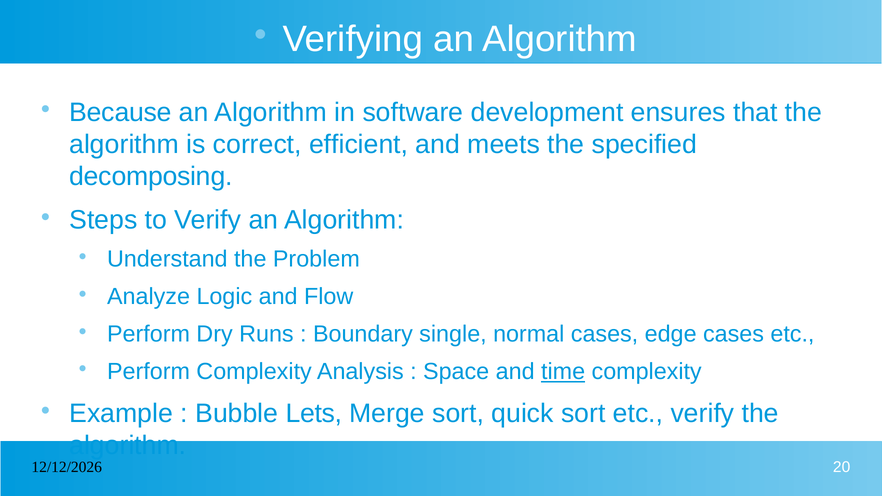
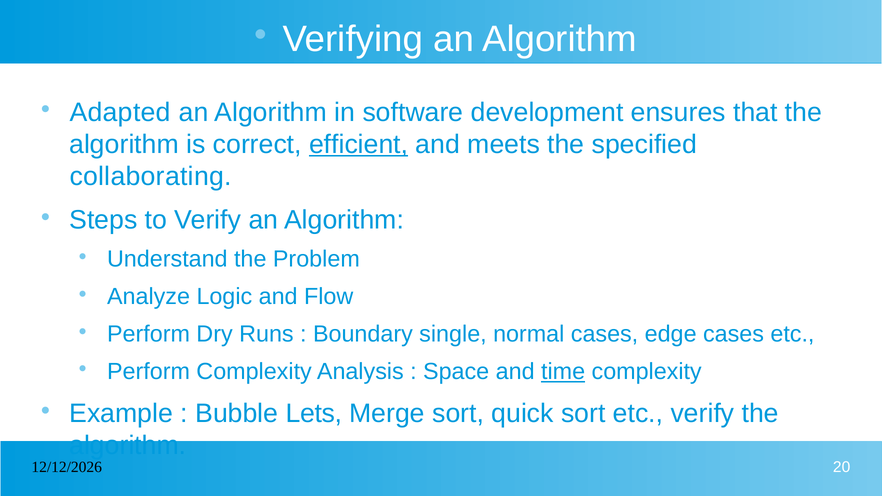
Because: Because -> Adapted (120, 112)
efficient underline: none -> present (359, 144)
decomposing: decomposing -> collaborating (151, 176)
